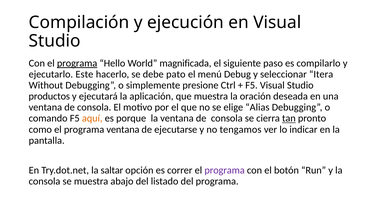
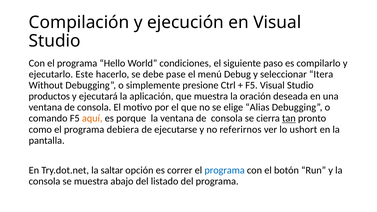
programa underline: present -> none (77, 63)
magnificada: magnificada -> condiciones (185, 63)
pato: pato -> pase (176, 74)
programa ventana: ventana -> debiera (123, 129)
tengamos: tengamos -> referirnos (241, 129)
indicar: indicar -> ushort (303, 129)
programa colour: purple -> blue (225, 170)
